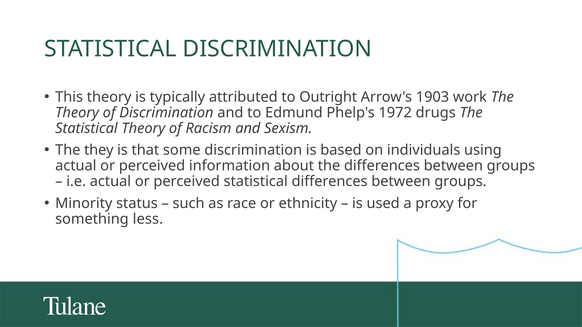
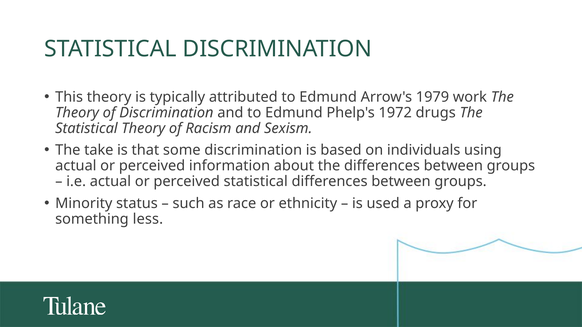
attributed to Outright: Outright -> Edmund (328, 97)
1903: 1903 -> 1979 (433, 97)
they: they -> take (99, 150)
